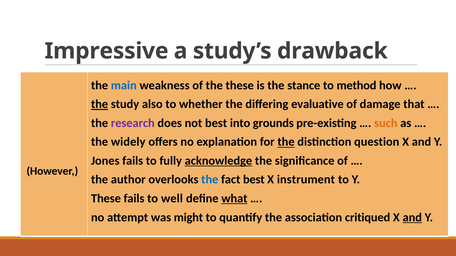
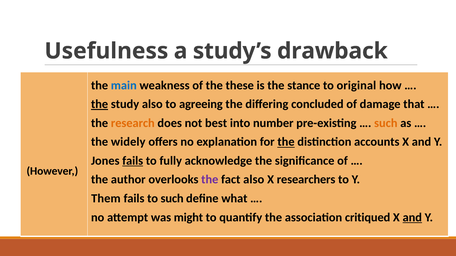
Impressive: Impressive -> Usefulness (106, 51)
method: method -> original (356, 86)
whether: whether -> agreeing (201, 104)
evaluative: evaluative -> concluded (317, 104)
research colour: purple -> orange (133, 123)
grounds: grounds -> number (273, 123)
question: question -> accounts (377, 142)
fails underline: none -> present (133, 161)
acknowledge underline: present -> none (218, 161)
the colour: blue -> purple (210, 180)
fact best: best -> also (254, 180)
instrument: instrument -> researchers (306, 180)
These: These -> Them (106, 199)
to well: well -> such (172, 199)
what underline: present -> none (234, 199)
